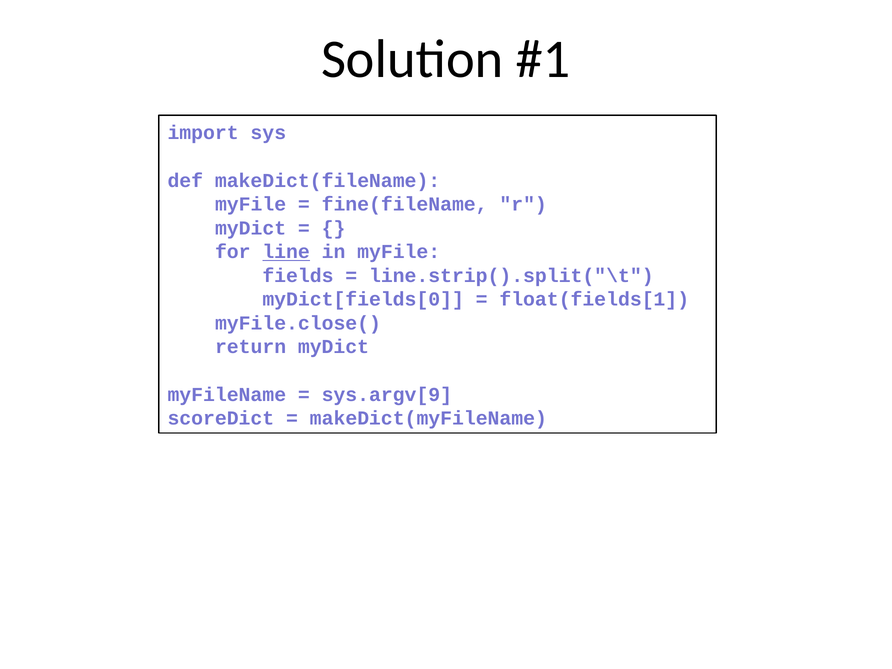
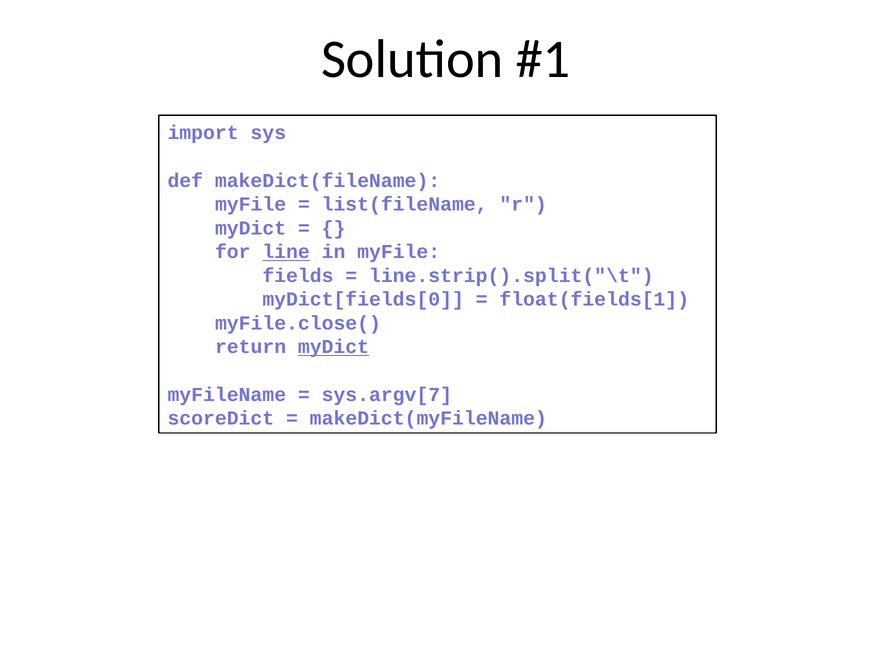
fine(fileName: fine(fileName -> list(fileName (405, 204)
myDict underline: none -> present (333, 347)
sys.argv[9: sys.argv[9 -> sys.argv[7 (387, 394)
